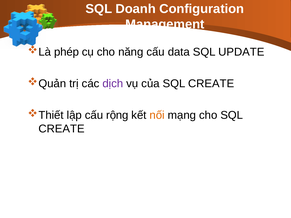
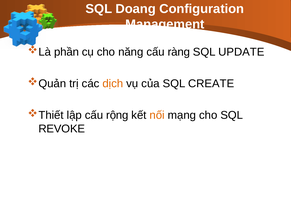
Doanh: Doanh -> Doang (136, 9)
phép: phép -> phần (66, 52)
data: data -> ràng (179, 52)
dịch colour: purple -> orange (113, 84)
CREATE: CREATE -> REVOKE (62, 129)
